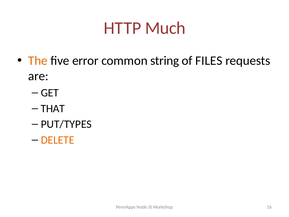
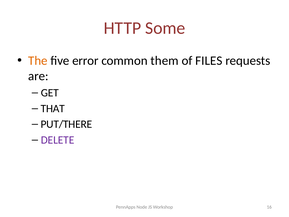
Much: Much -> Some (165, 28)
string: string -> them (165, 61)
PUT/TYPES: PUT/TYPES -> PUT/THERE (66, 124)
DELETE colour: orange -> purple (58, 140)
